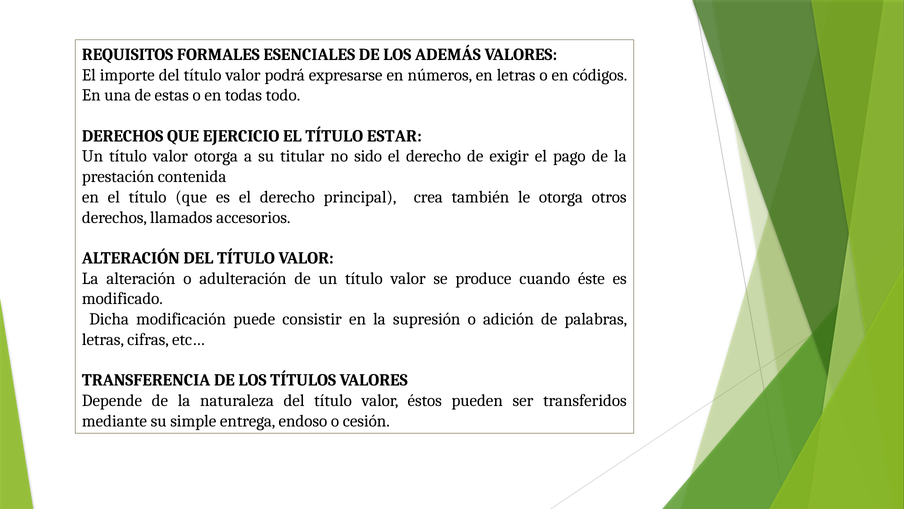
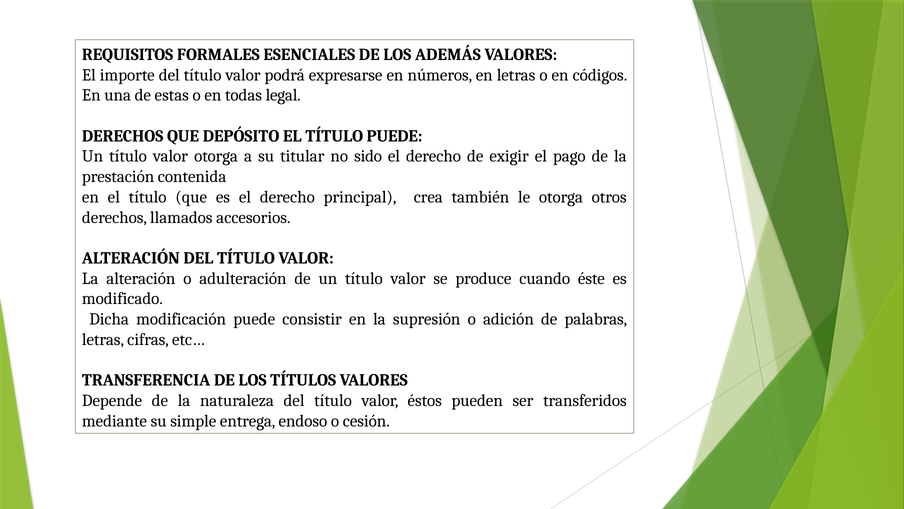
todo: todo -> legal (283, 95)
EJERCICIO: EJERCICIO -> DEPÓSITO (241, 136)
TÍTULO ESTAR: ESTAR -> PUEDE (395, 136)
